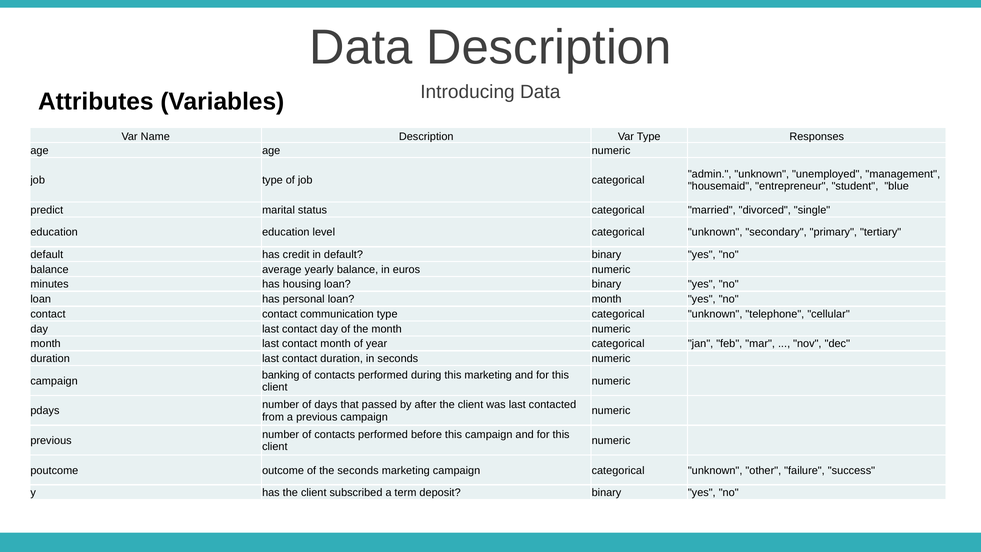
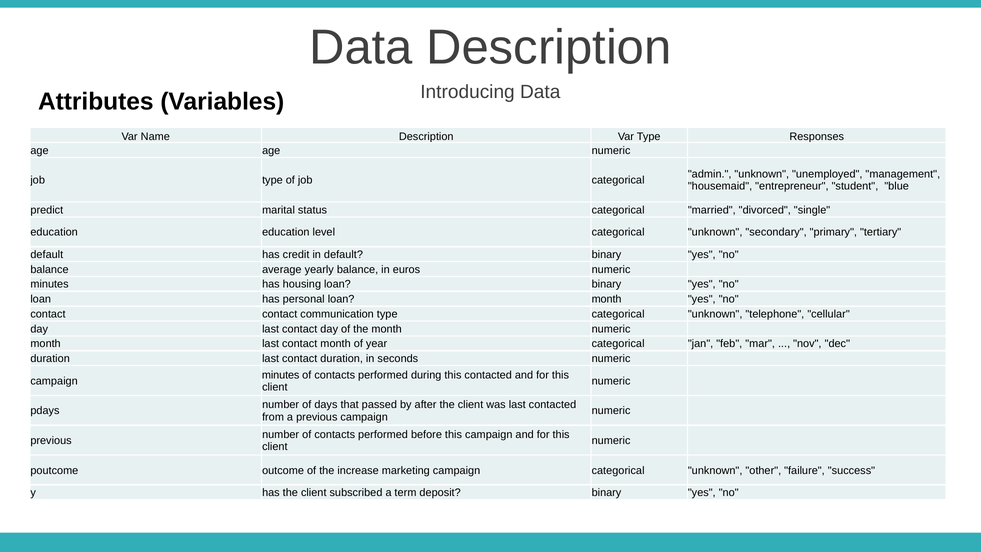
banking: banking -> minutes (281, 375)
this marketing: marketing -> contacted (488, 375)
the seconds: seconds -> increase (358, 470)
